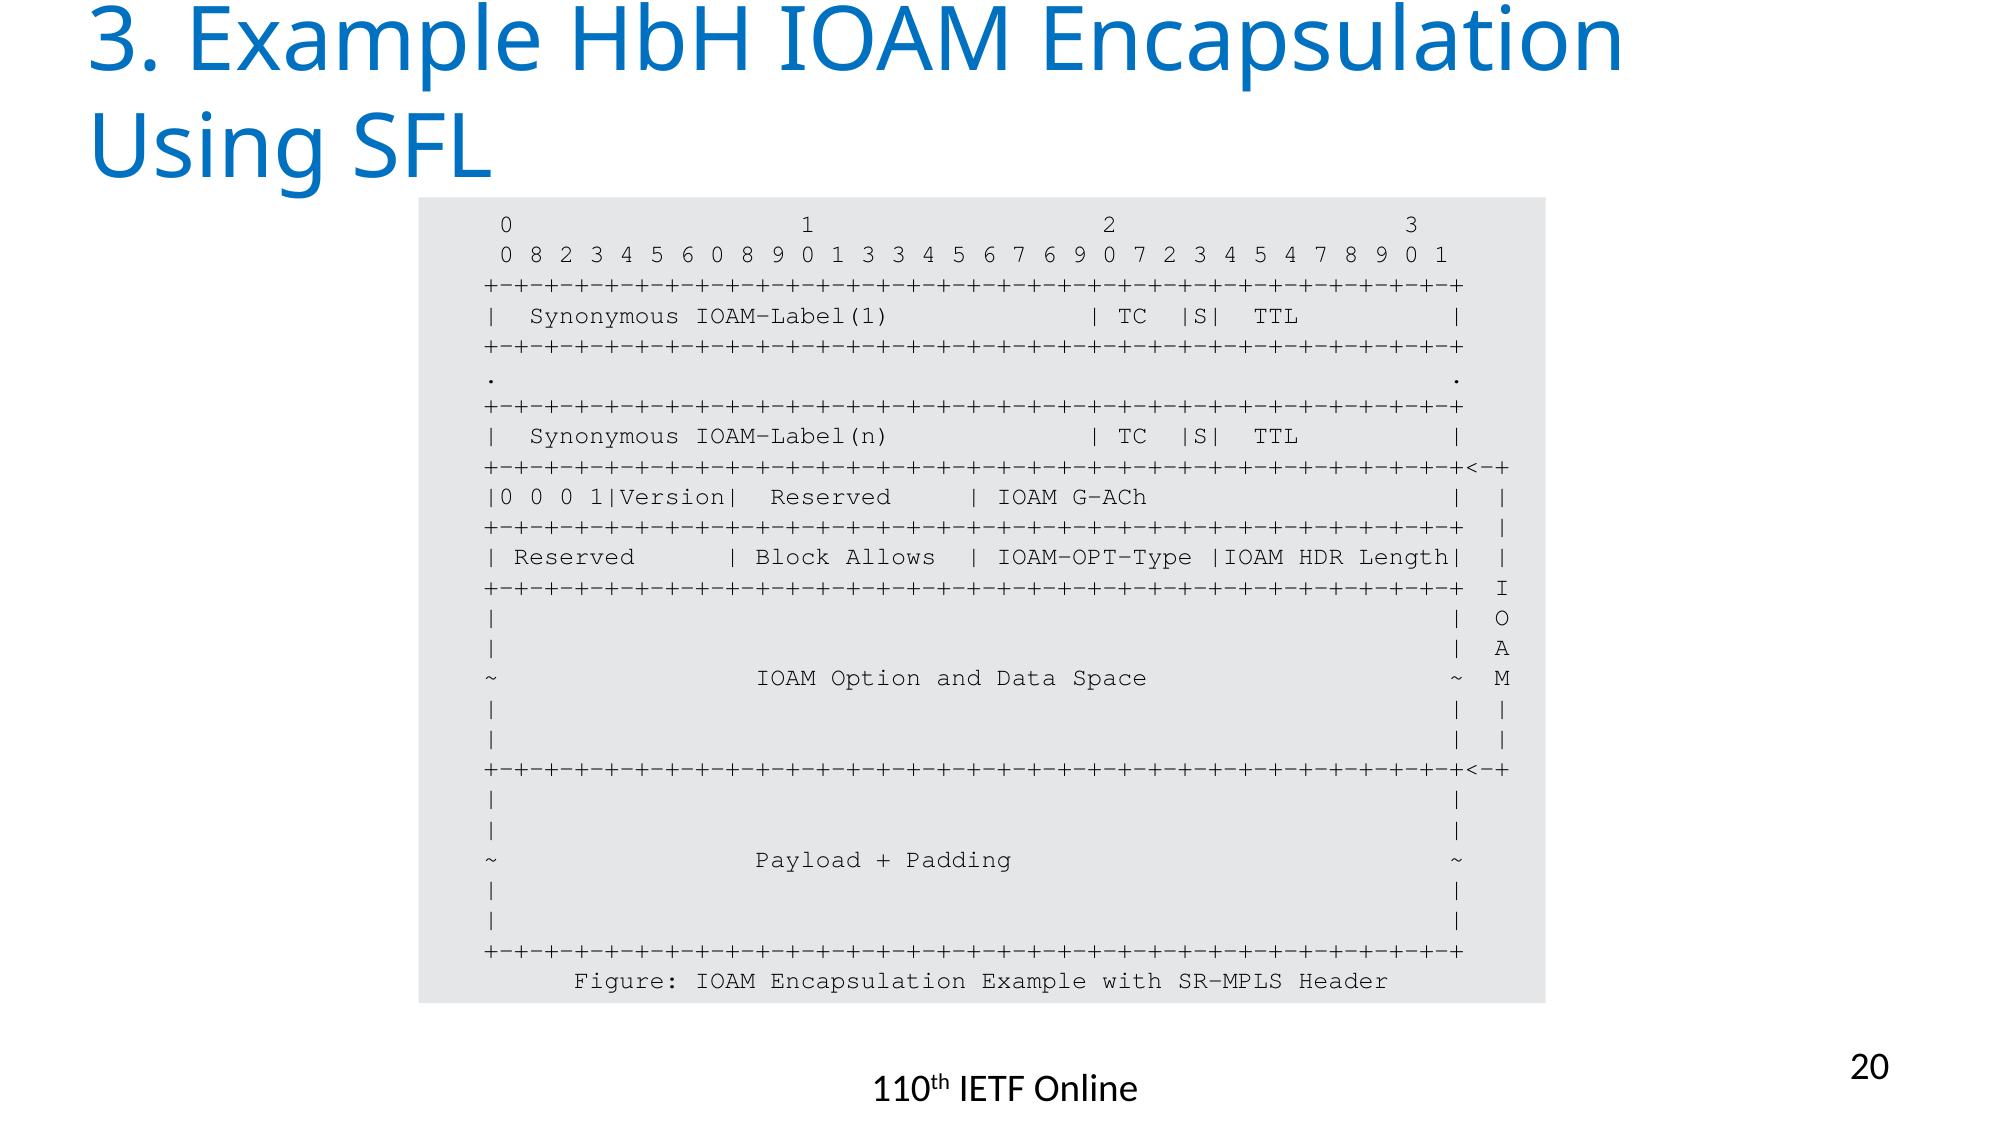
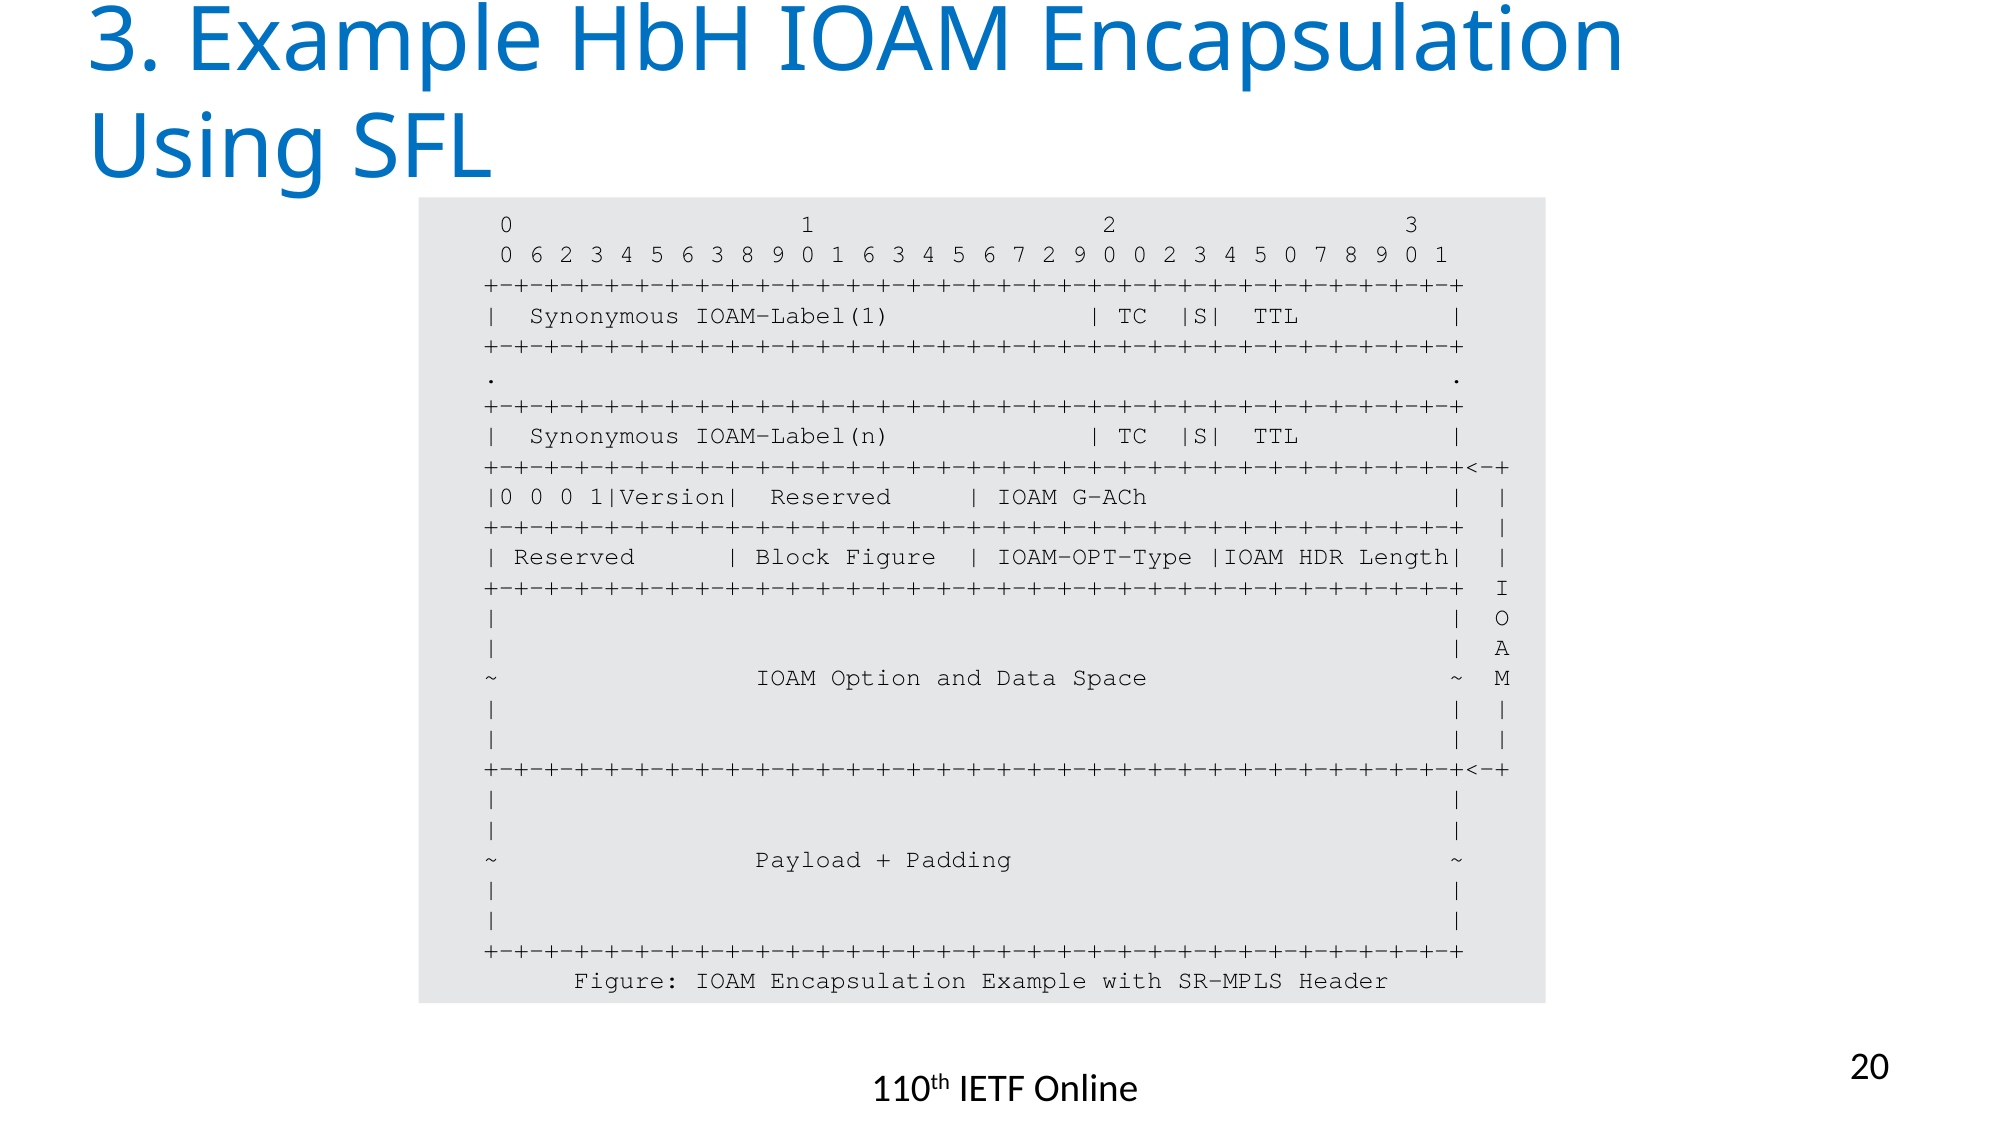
8: 8 -> 6 (537, 254)
5 6 0: 0 -> 3 (718, 254)
1 3: 3 -> 6 (868, 254)
7 6: 6 -> 2 (1049, 254)
9 0 7: 7 -> 0 (1140, 254)
5 4: 4 -> 0 (1291, 254)
Block Allows: Allows -> Figure (891, 556)
